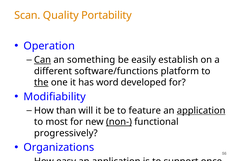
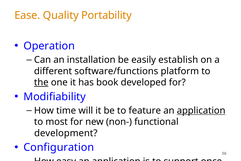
Scan: Scan -> Ease (27, 15)
Can underline: present -> none (43, 60)
something: something -> installation (91, 60)
word: word -> book (107, 82)
than: than -> time (66, 110)
non- underline: present -> none (119, 122)
progressively: progressively -> development (66, 133)
Organizations: Organizations -> Configuration (59, 147)
